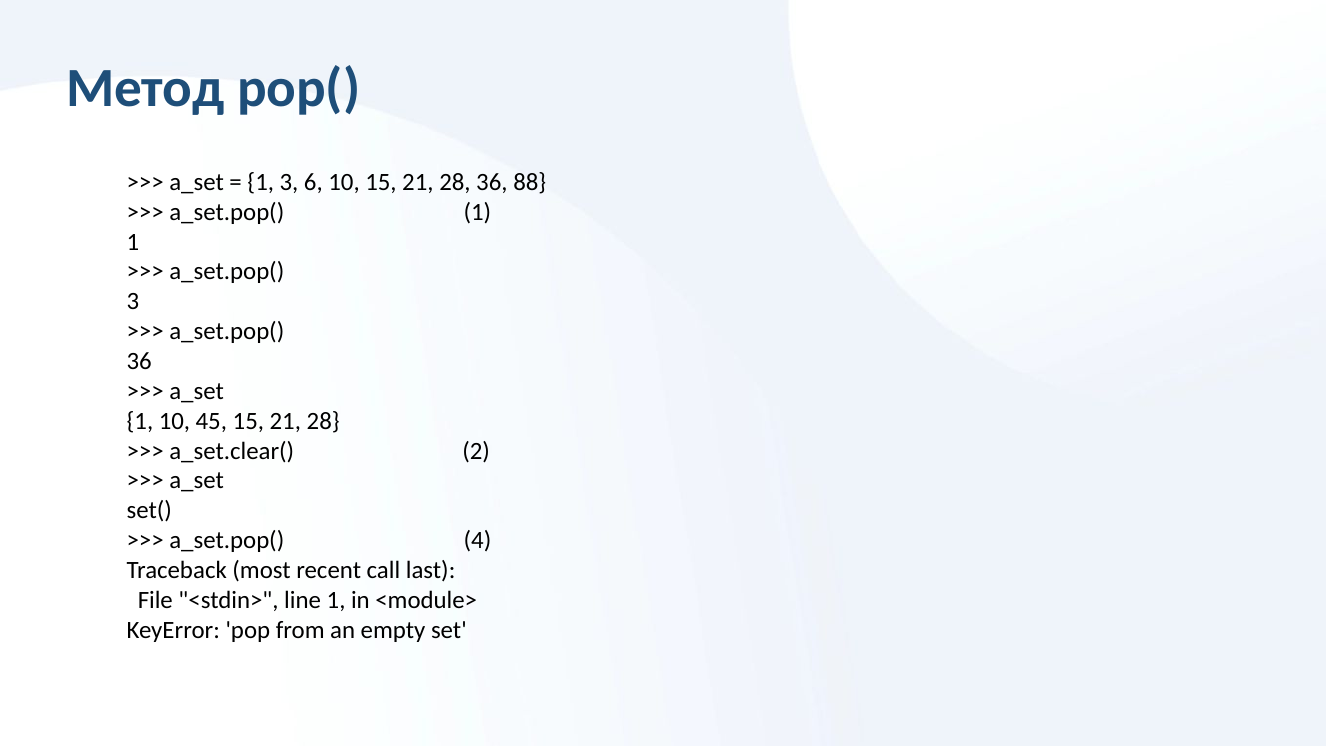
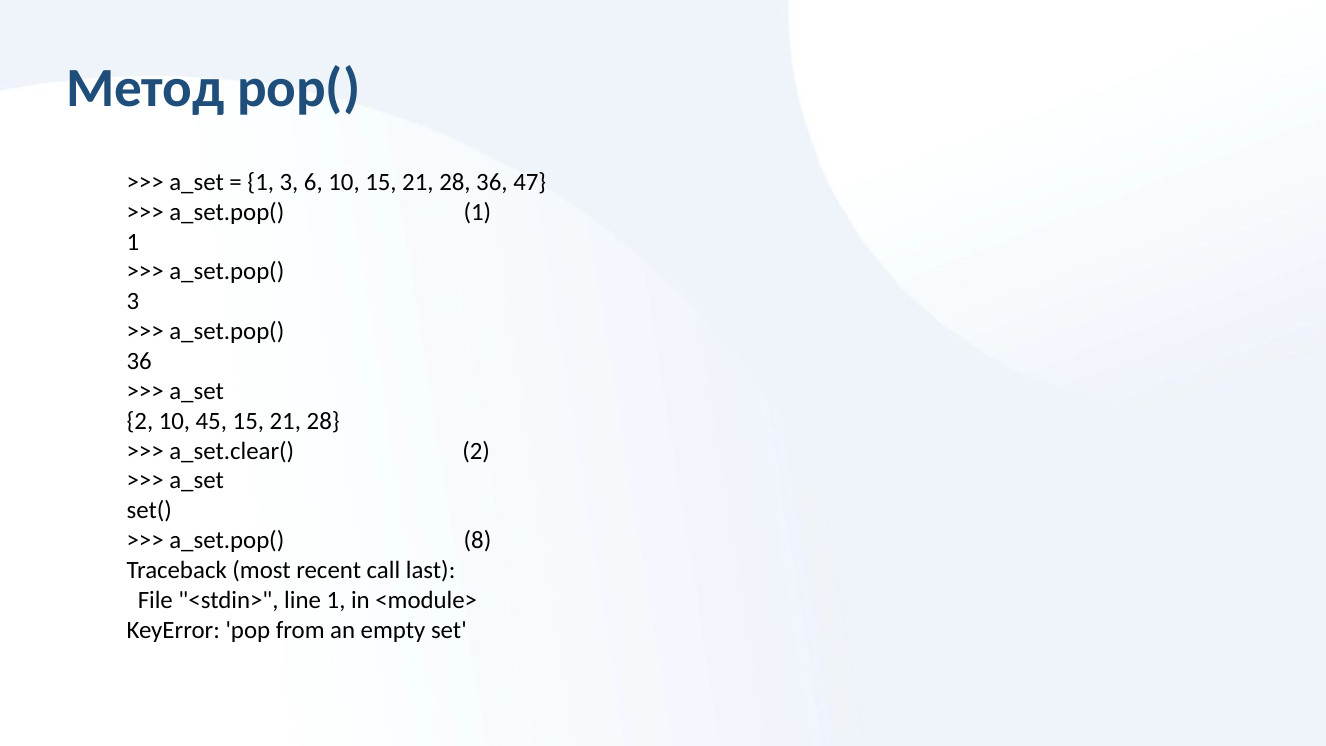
88: 88 -> 47 (530, 182)
1: 1 -> 2 (140, 421)
4: 4 -> 8 (478, 540)
